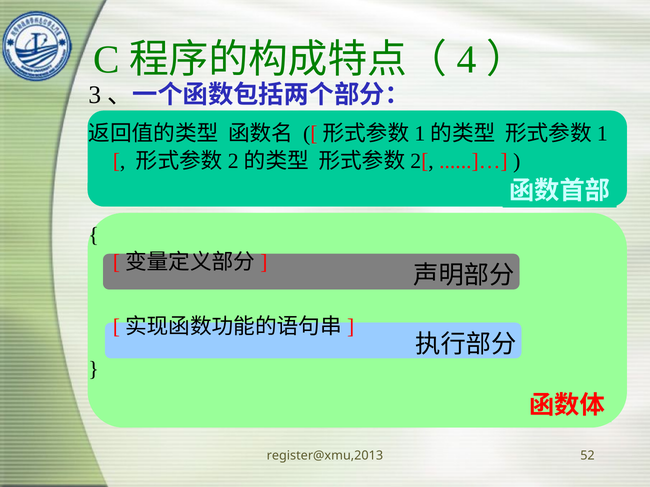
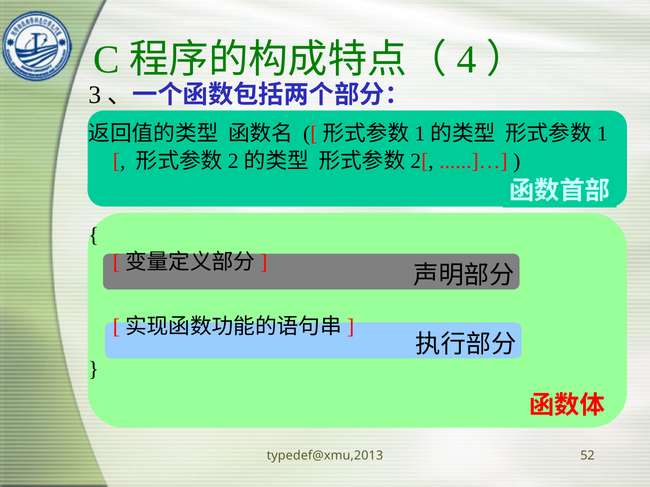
register@xmu,2013: register@xmu,2013 -> typedef@xmu,2013 (325, 456)
